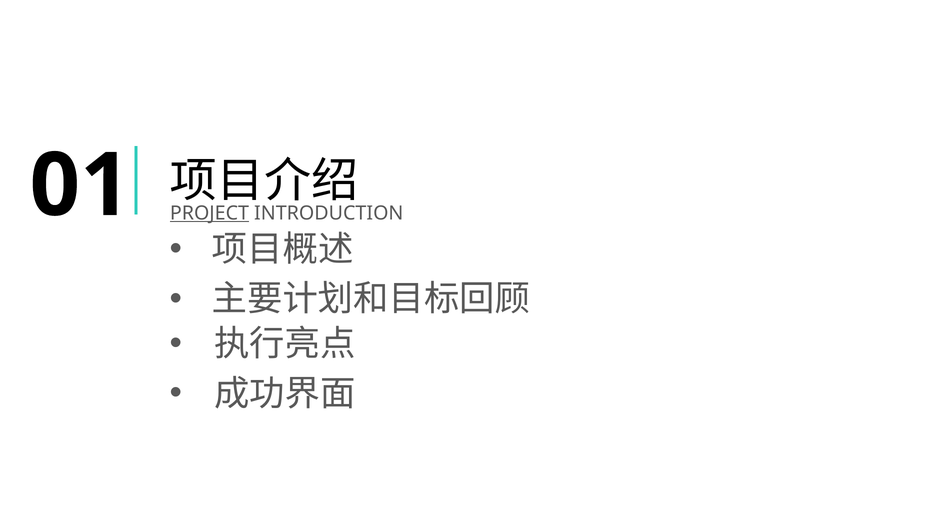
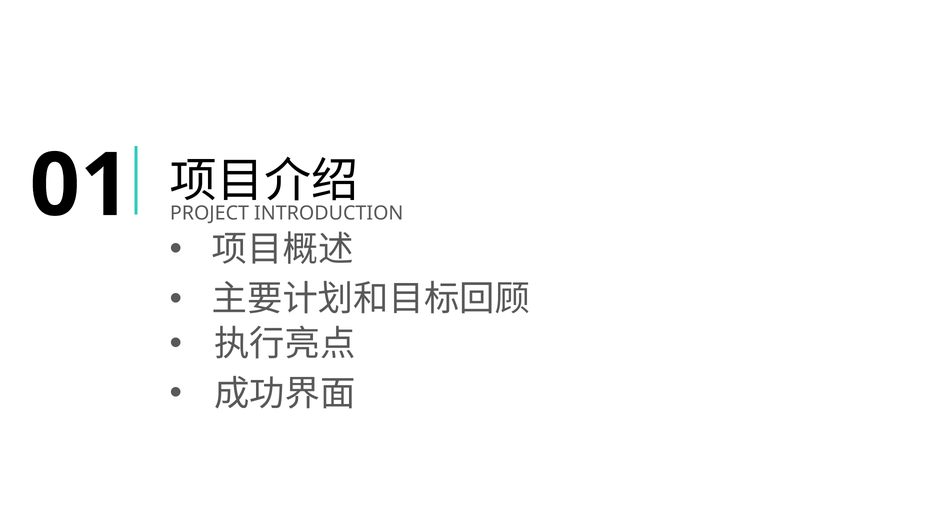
PROJECT underline: present -> none (209, 213)
